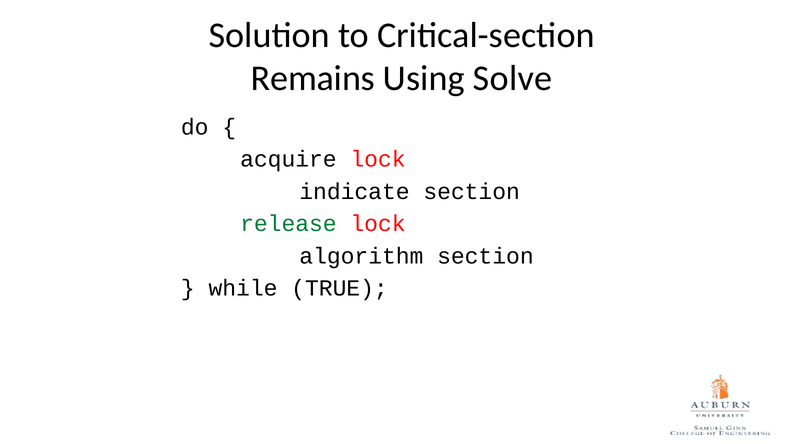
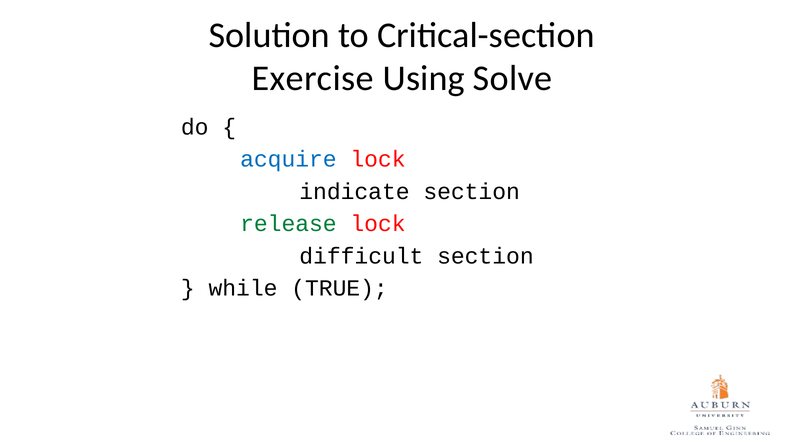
Remains: Remains -> Exercise (313, 78)
acquire colour: black -> blue (288, 159)
algorithm: algorithm -> difficult (361, 256)
